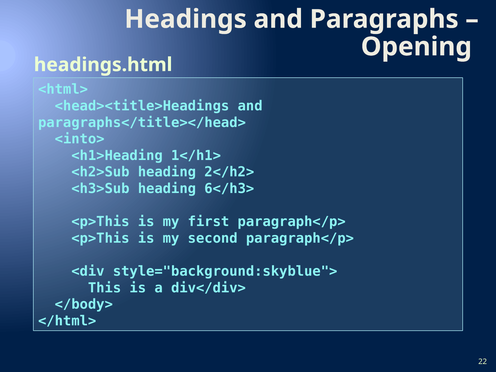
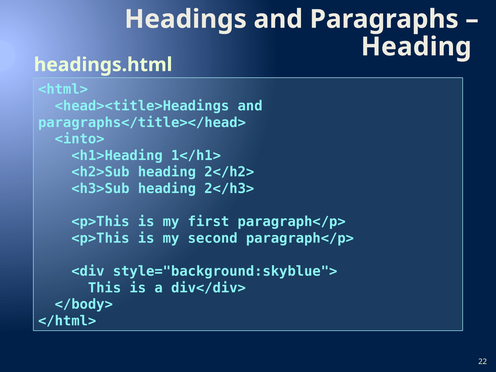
Opening: Opening -> Heading (416, 47)
6</h3>: 6</h3> -> 2</h3> (229, 189)
